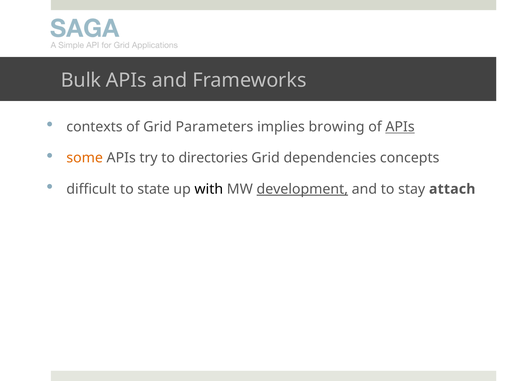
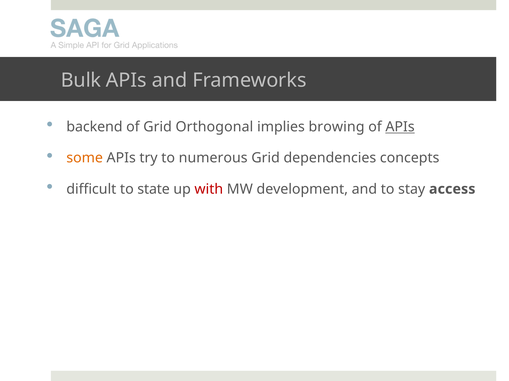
contexts: contexts -> backend (94, 127)
Parameters: Parameters -> Orthogonal (214, 127)
directories: directories -> numerous (213, 158)
with colour: black -> red (209, 189)
development underline: present -> none (302, 189)
attach: attach -> access (452, 189)
